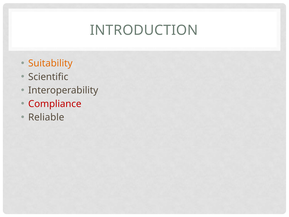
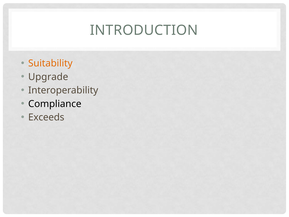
Scientific: Scientific -> Upgrade (48, 77)
Compliance colour: red -> black (55, 104)
Reliable: Reliable -> Exceeds (46, 117)
